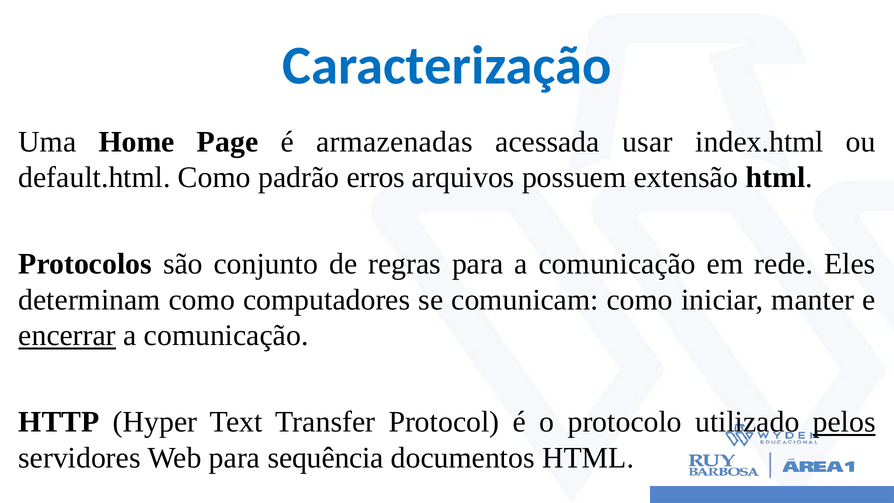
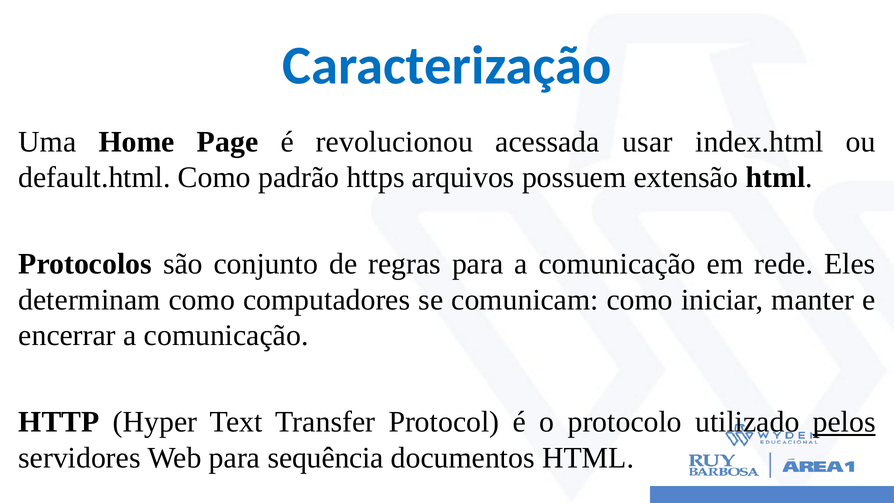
armazenadas: armazenadas -> revolucionou (395, 142)
erros: erros -> https (376, 178)
encerrar underline: present -> none (67, 336)
